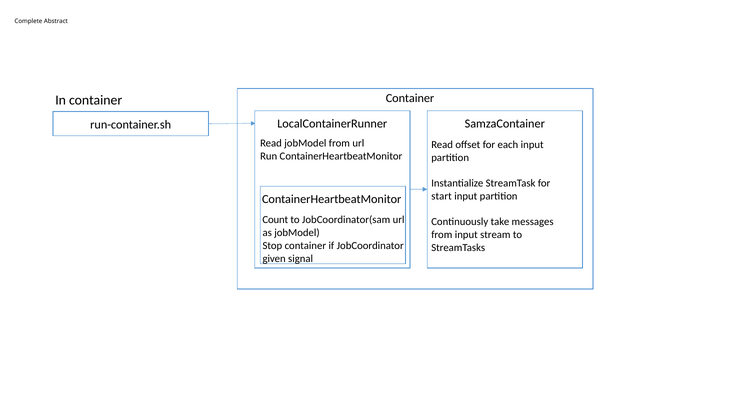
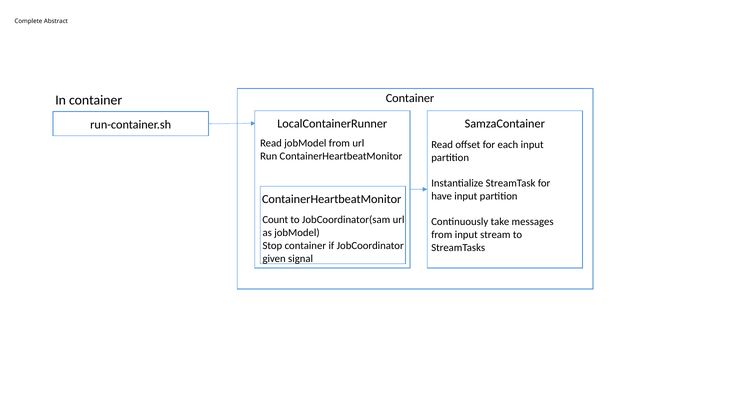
start: start -> have (442, 196)
